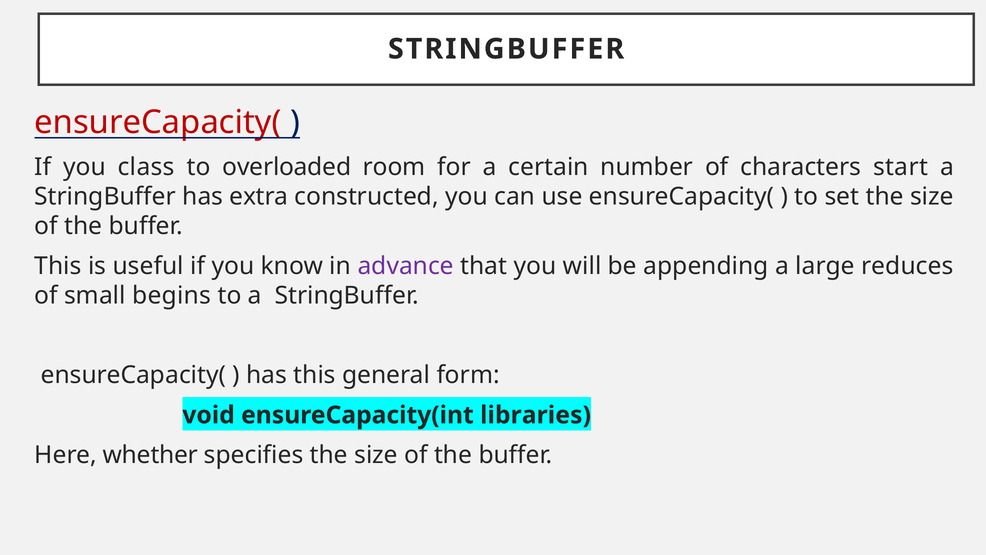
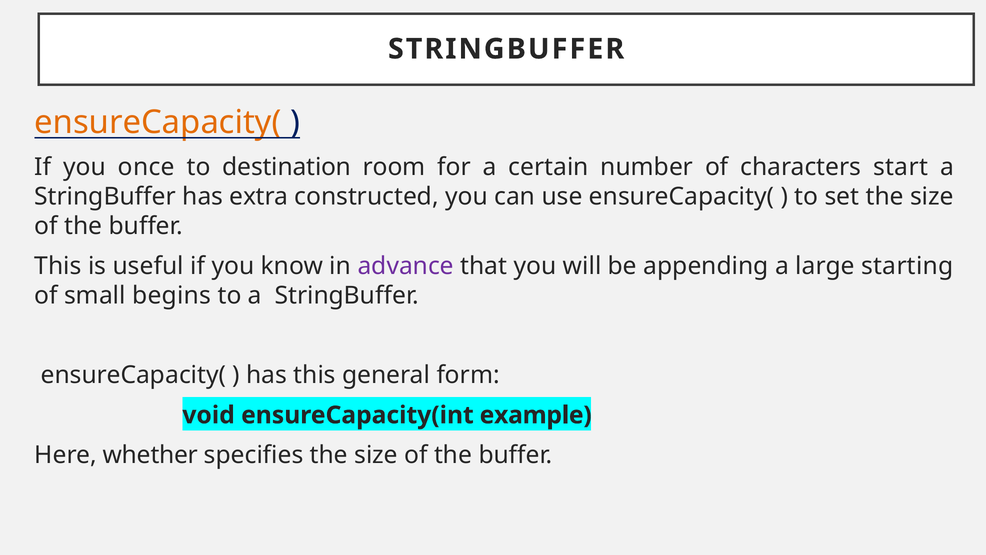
ensureCapacity( colour: red -> orange (158, 123)
class: class -> once (146, 167)
overloaded: overloaded -> destination (287, 167)
reduces: reduces -> starting (907, 266)
libraries: libraries -> example (536, 415)
